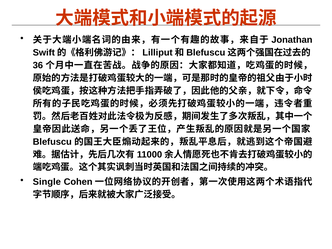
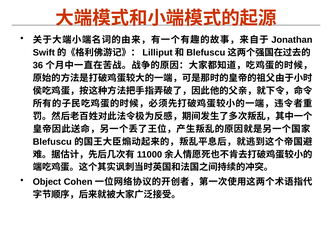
Single: Single -> Object (47, 182)
